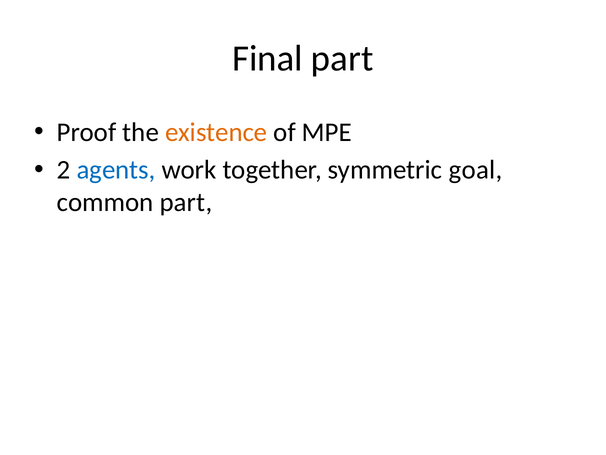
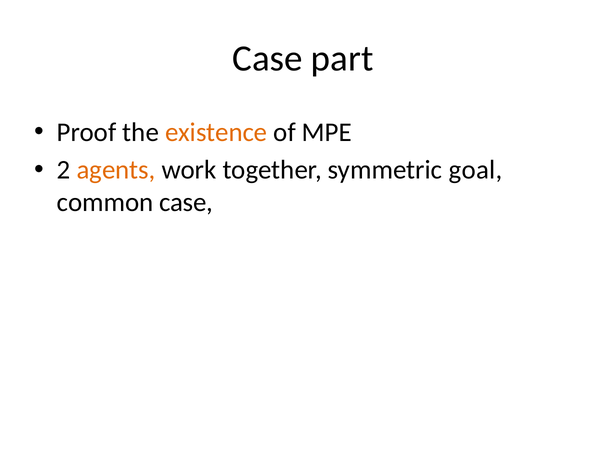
Final: Final -> Case (267, 59)
agents colour: blue -> orange (116, 170)
common part: part -> case (186, 202)
